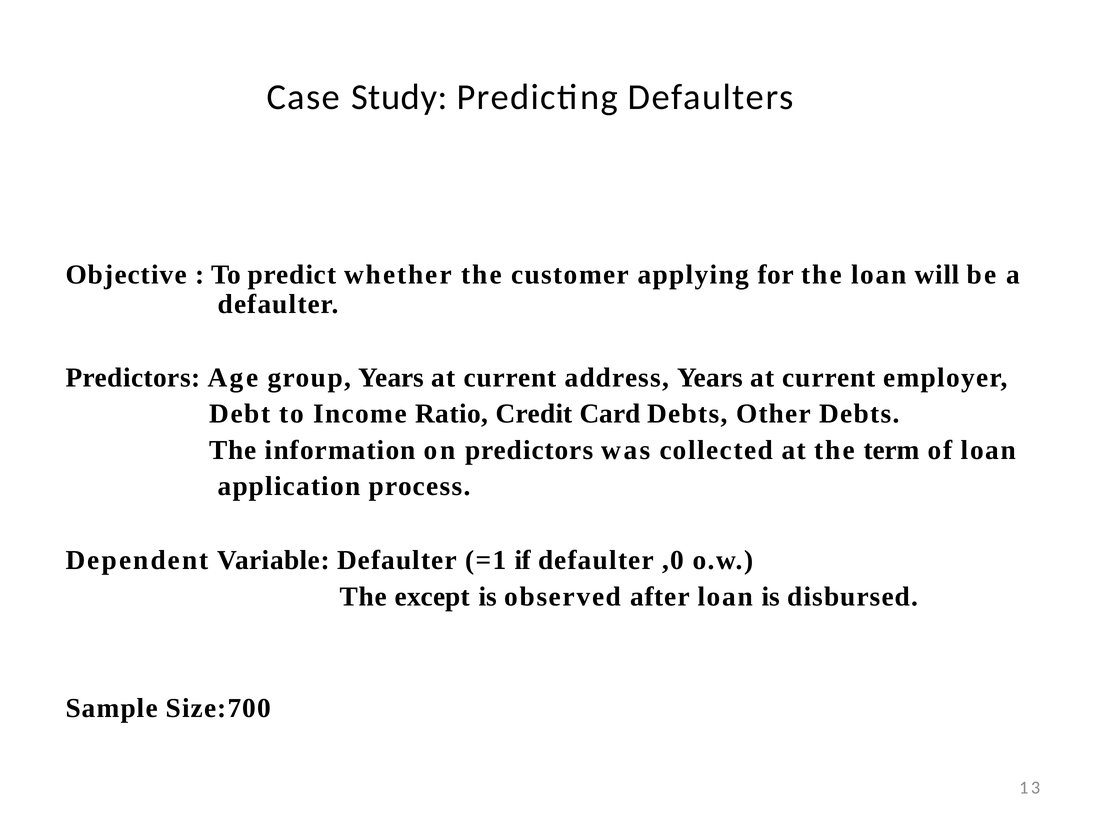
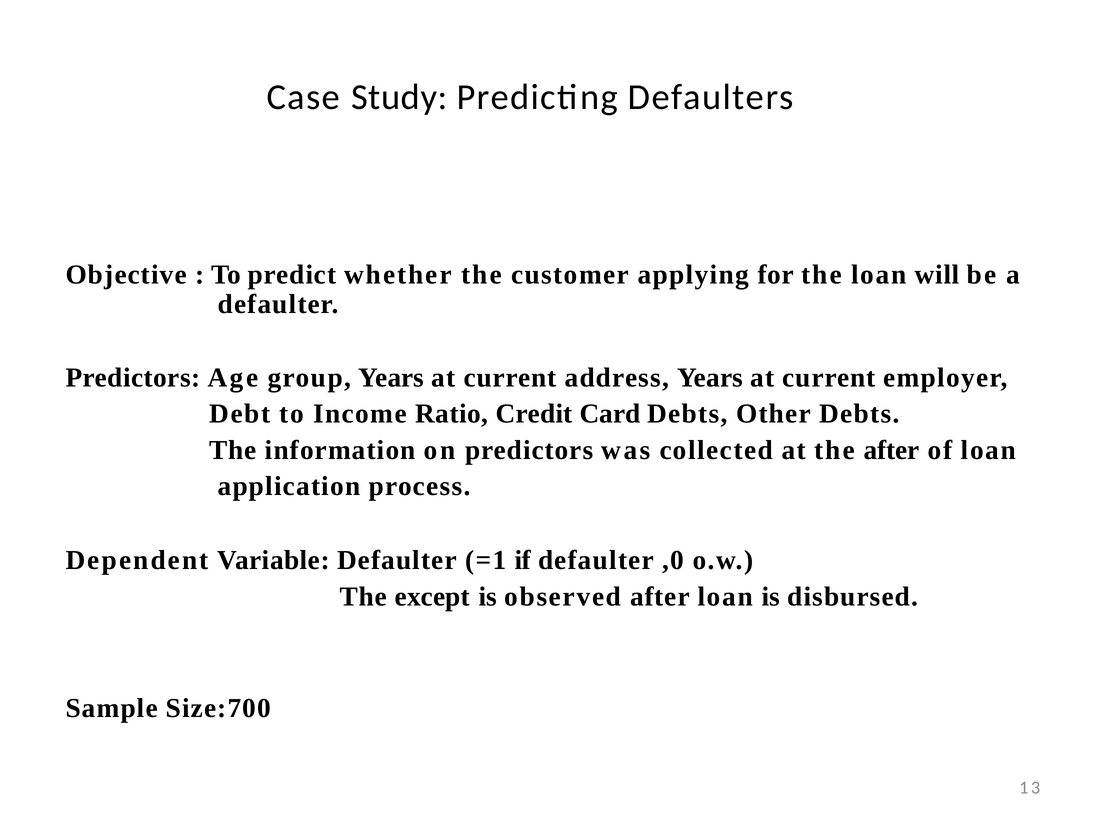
the term: term -> after (892, 450)
